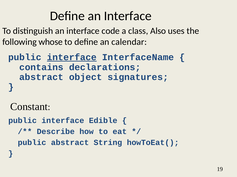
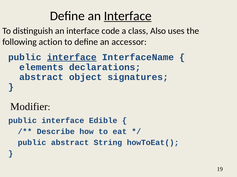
Interface underline: none -> present (128, 16)
whose: whose -> action (51, 42)
calendar: calendar -> accessor (129, 42)
contains: contains -> elements (41, 67)
Constant: Constant -> Modifier (29, 107)
